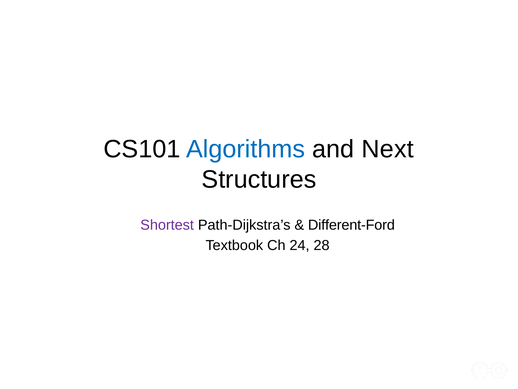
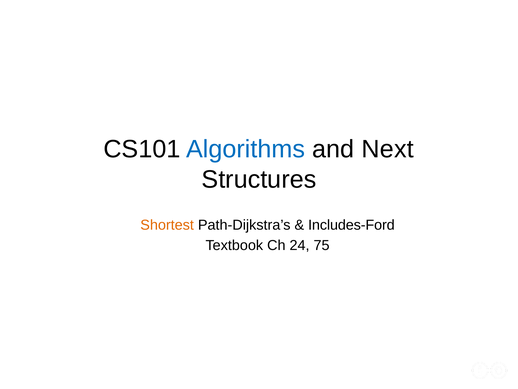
Shortest colour: purple -> orange (167, 225)
Different-Ford: Different-Ford -> Includes-Ford (351, 225)
28: 28 -> 75 (322, 245)
